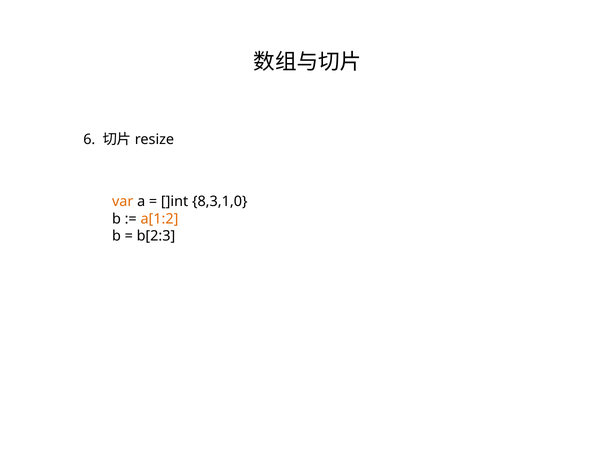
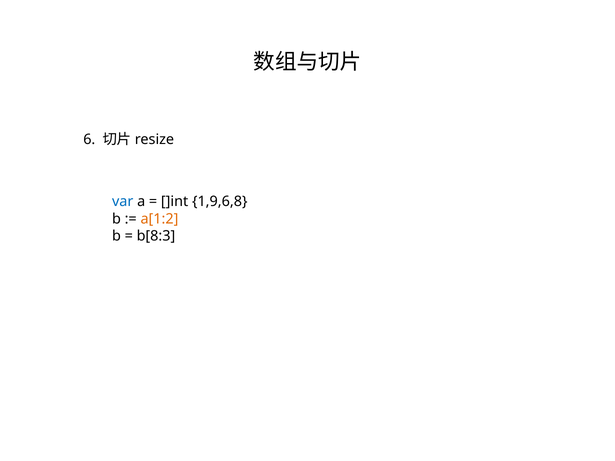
var colour: orange -> blue (123, 202)
8,3,1,0: 8,3,1,0 -> 1,9,6,8 (220, 202)
b[2:3: b[2:3 -> b[8:3 (156, 236)
